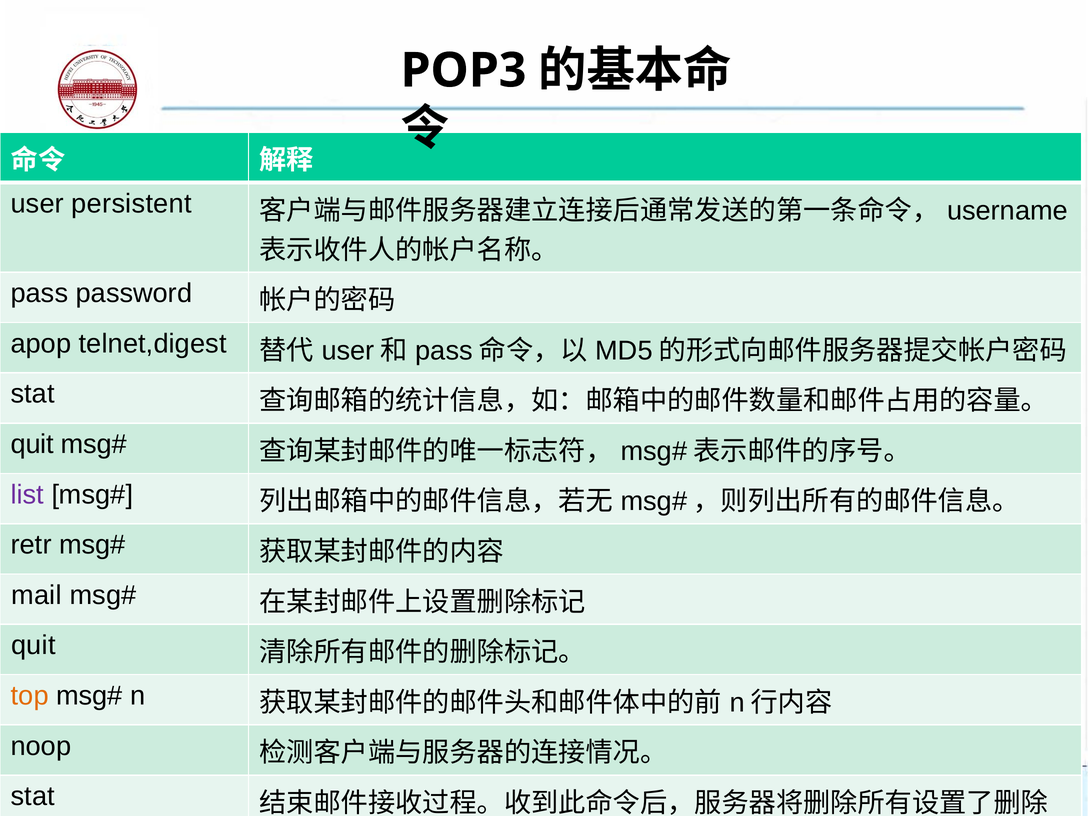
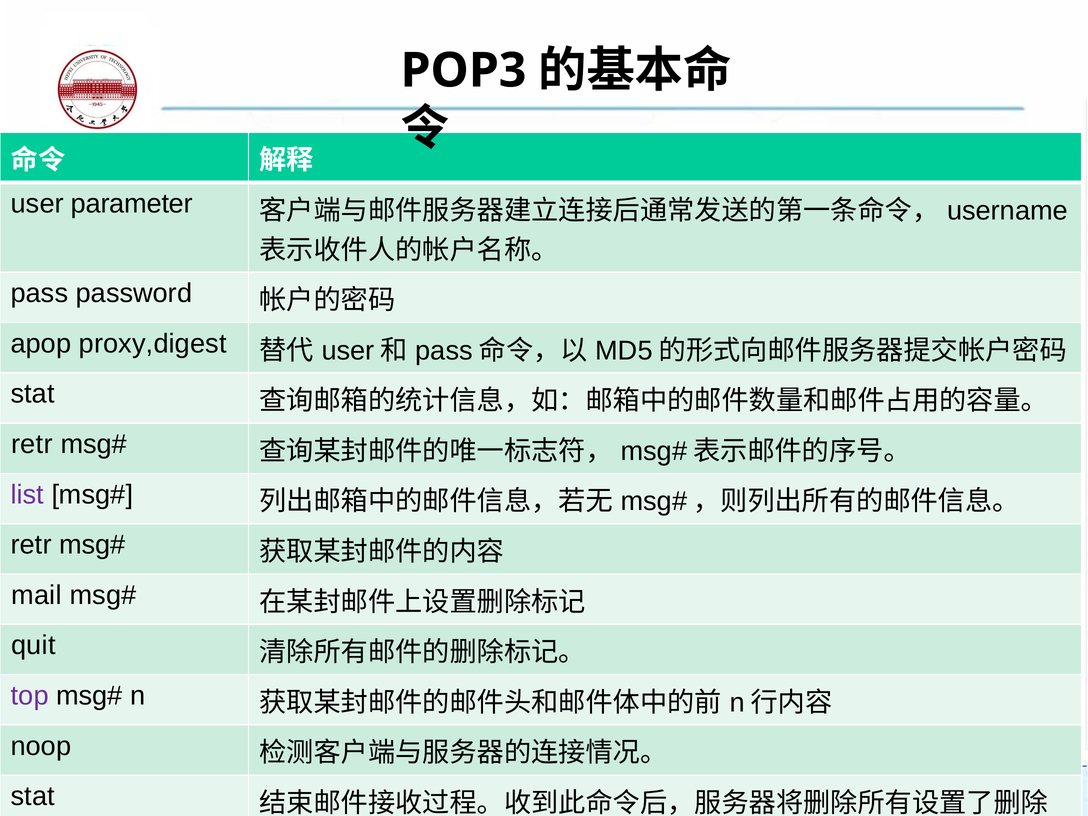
persistent: persistent -> parameter (132, 204)
telnet,digest: telnet,digest -> proxy,digest (153, 344)
quit: quit -> retr (32, 444)
top colour: orange -> purple (30, 696)
